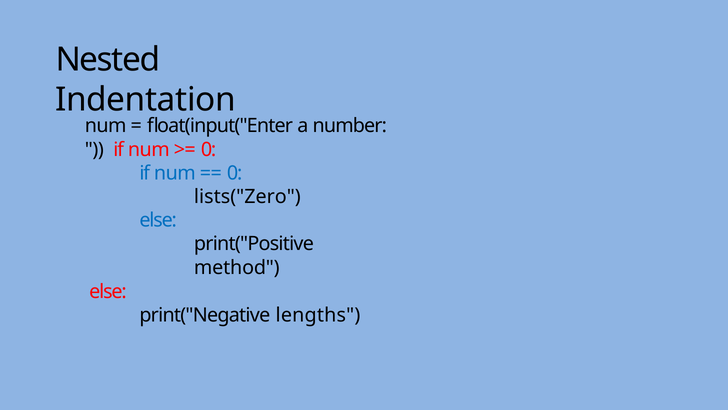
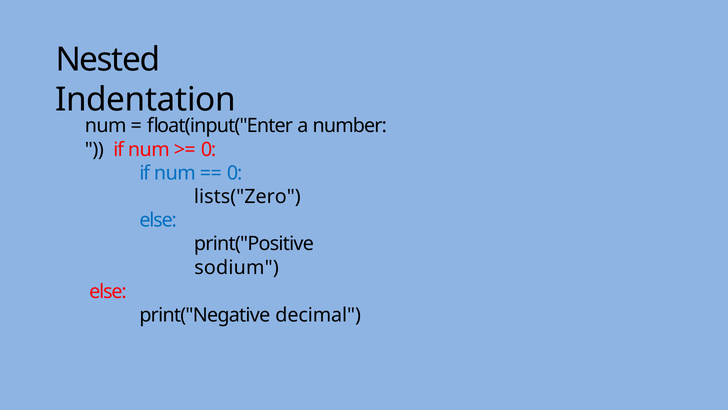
method: method -> sodium (237, 267)
lengths: lengths -> decimal (318, 315)
